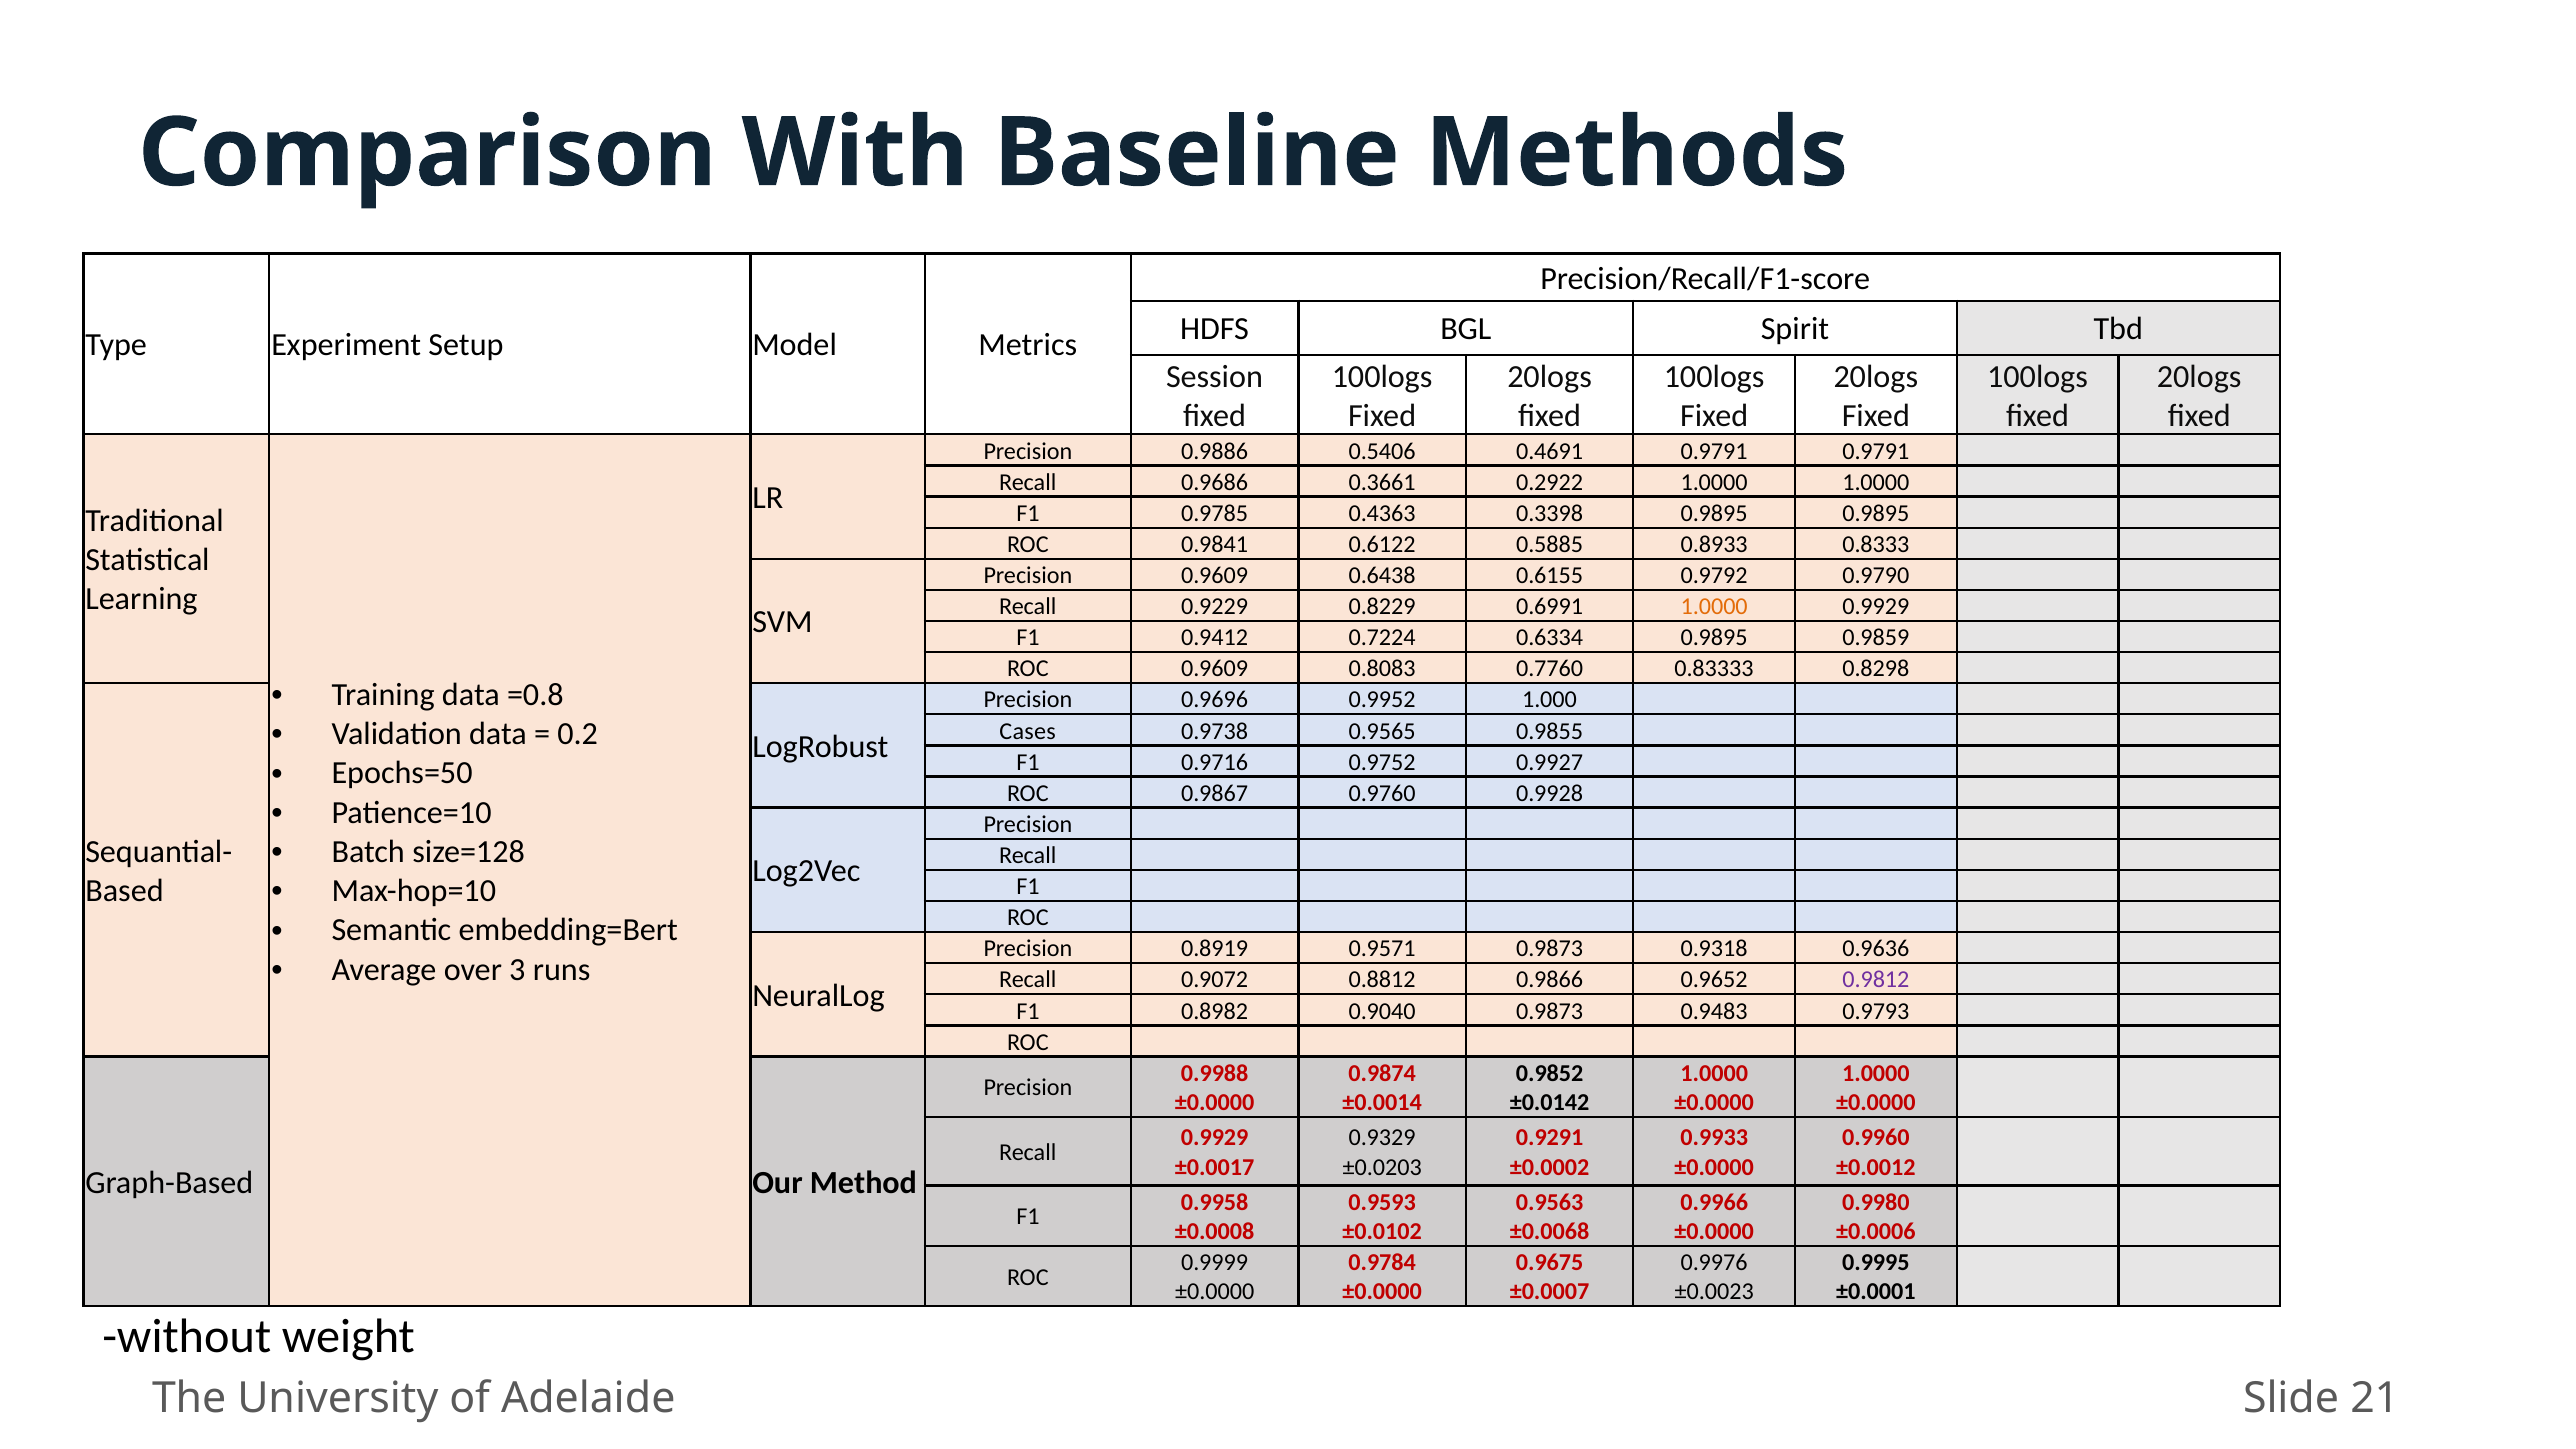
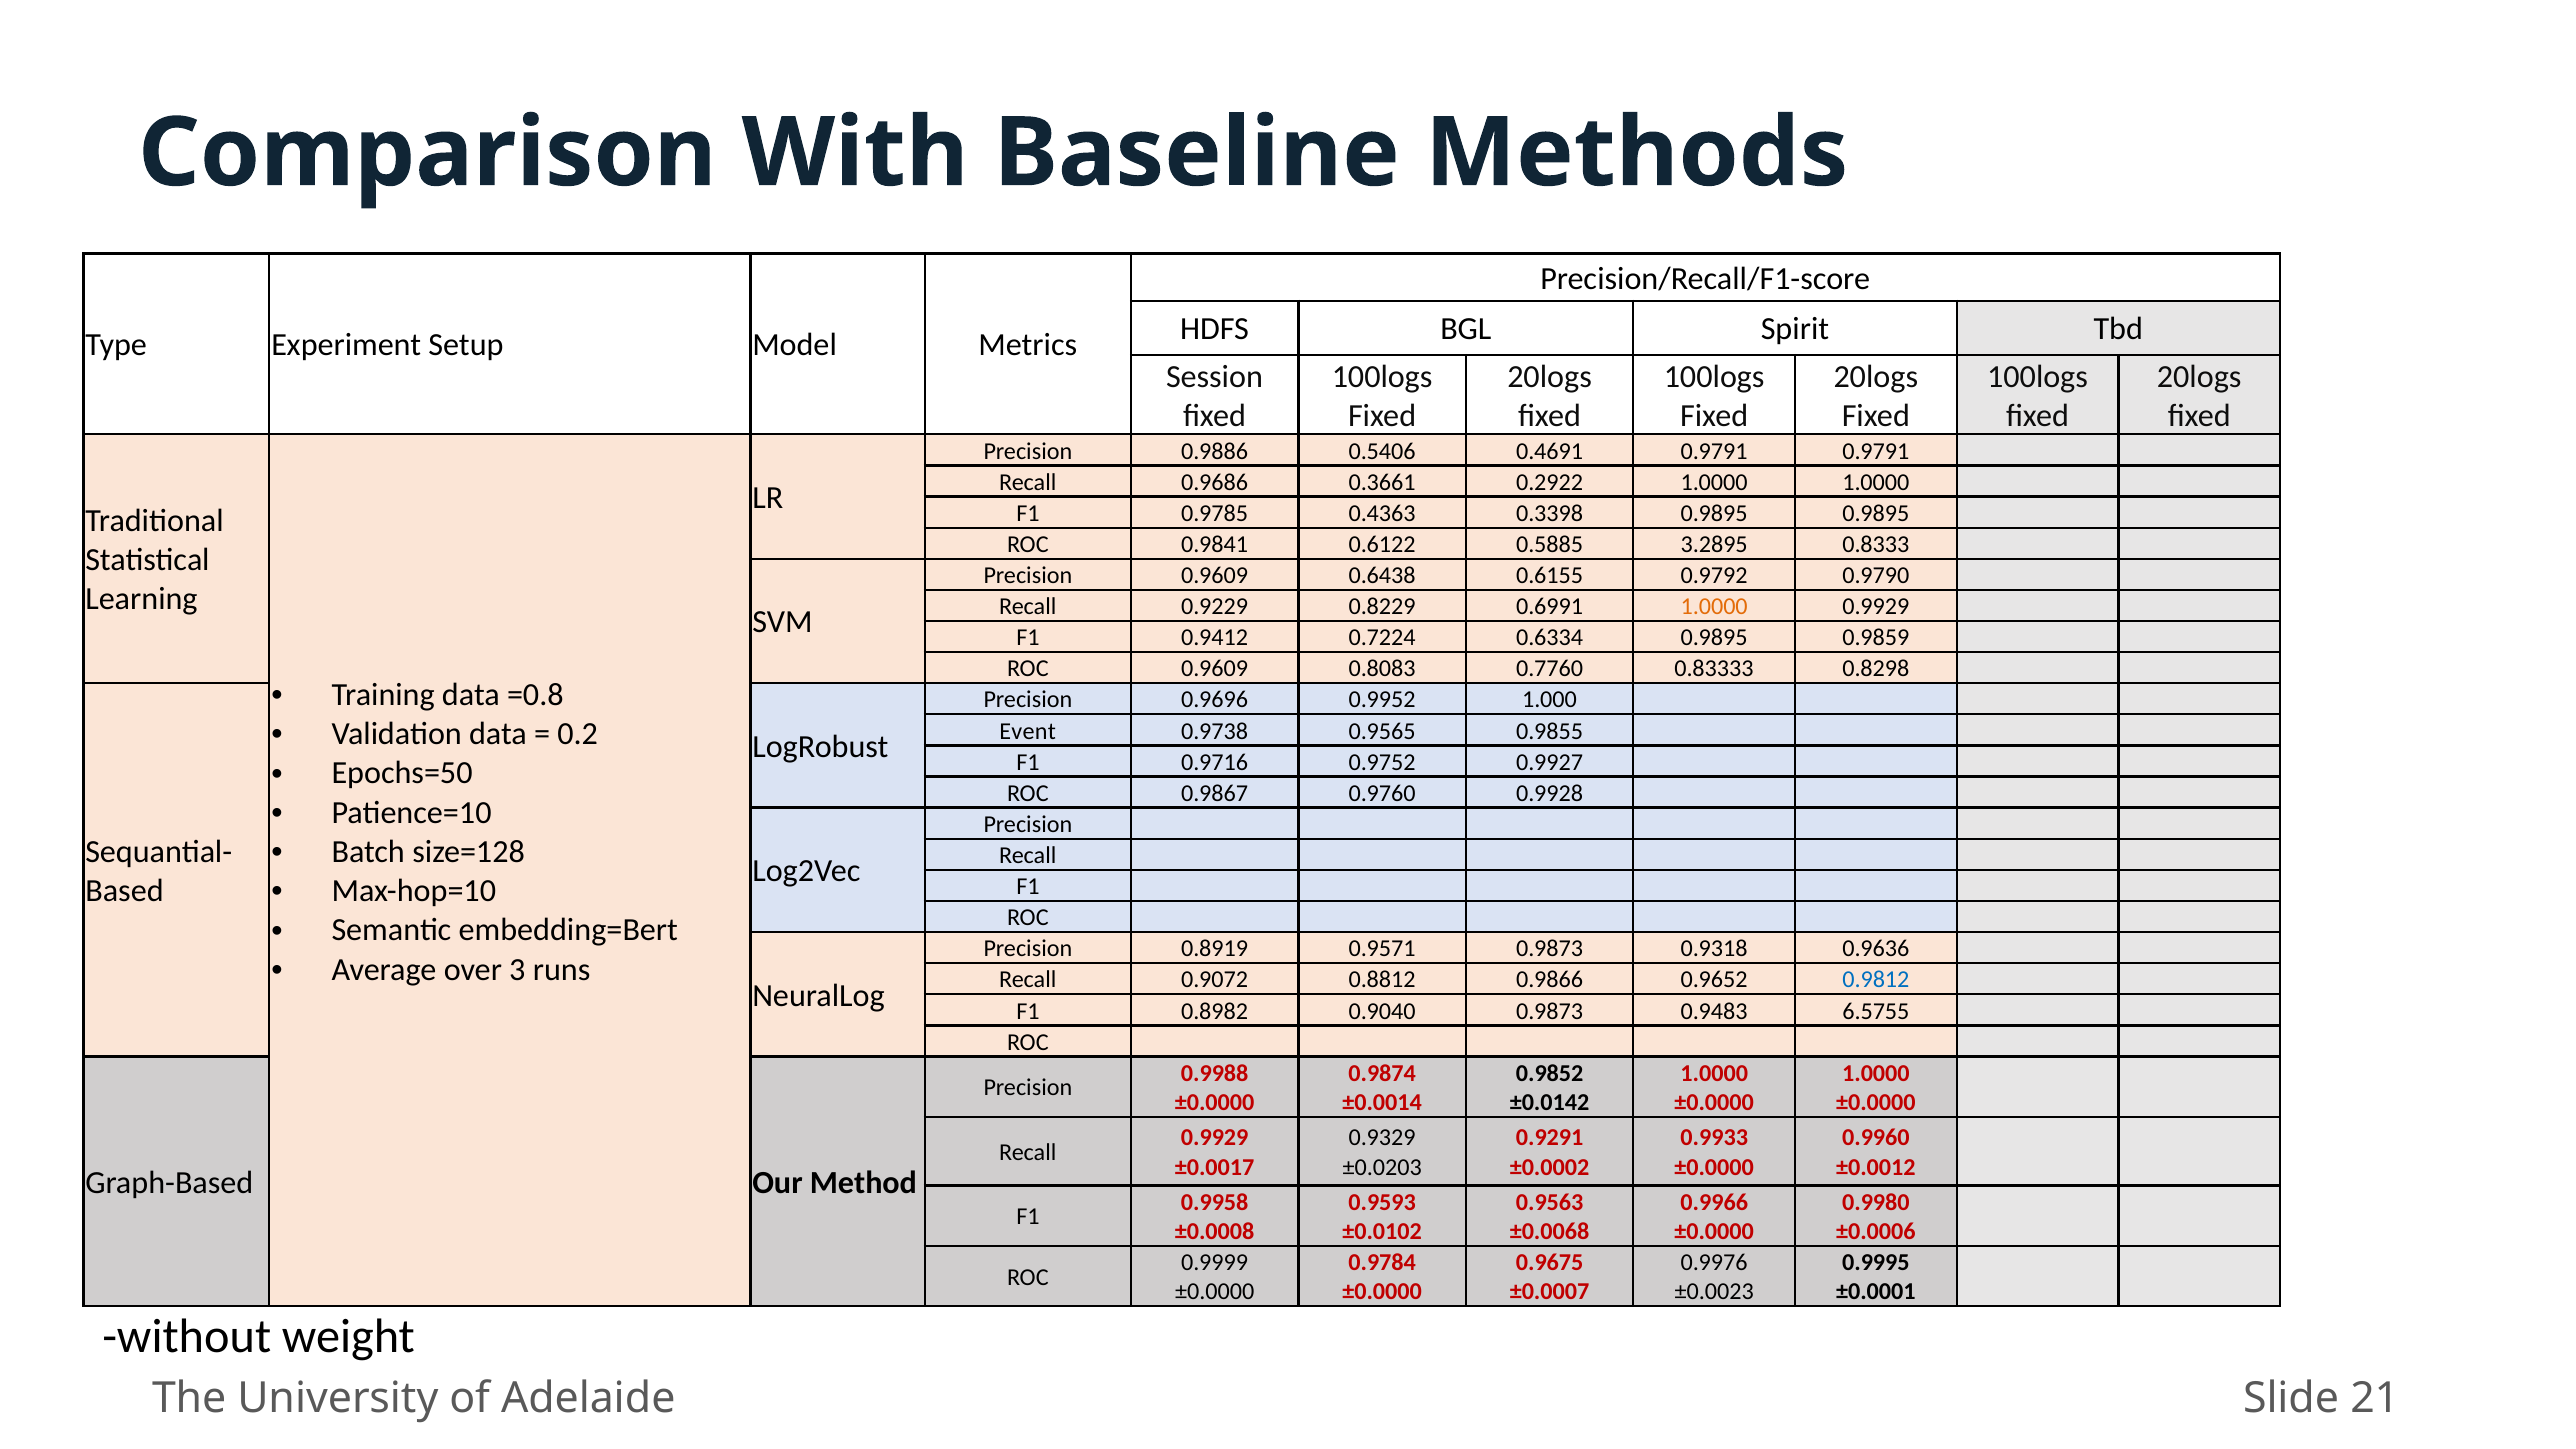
0.8933: 0.8933 -> 3.2895 (1714, 544)
Cases: Cases -> Event (1028, 731)
0.9812 colour: purple -> blue (1876, 980)
0.9793: 0.9793 -> 6.5755 (1876, 1011)
